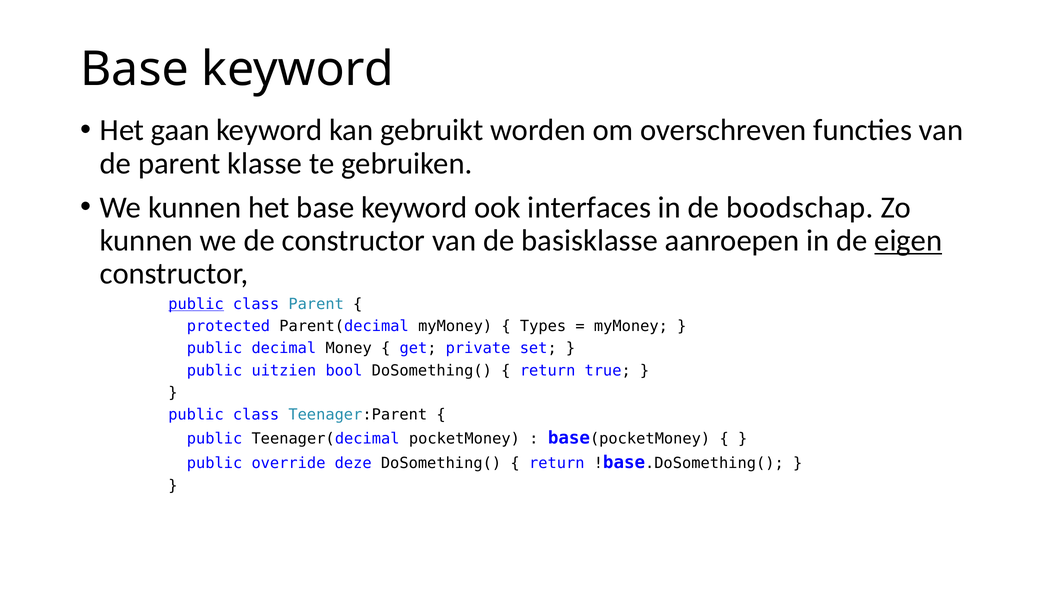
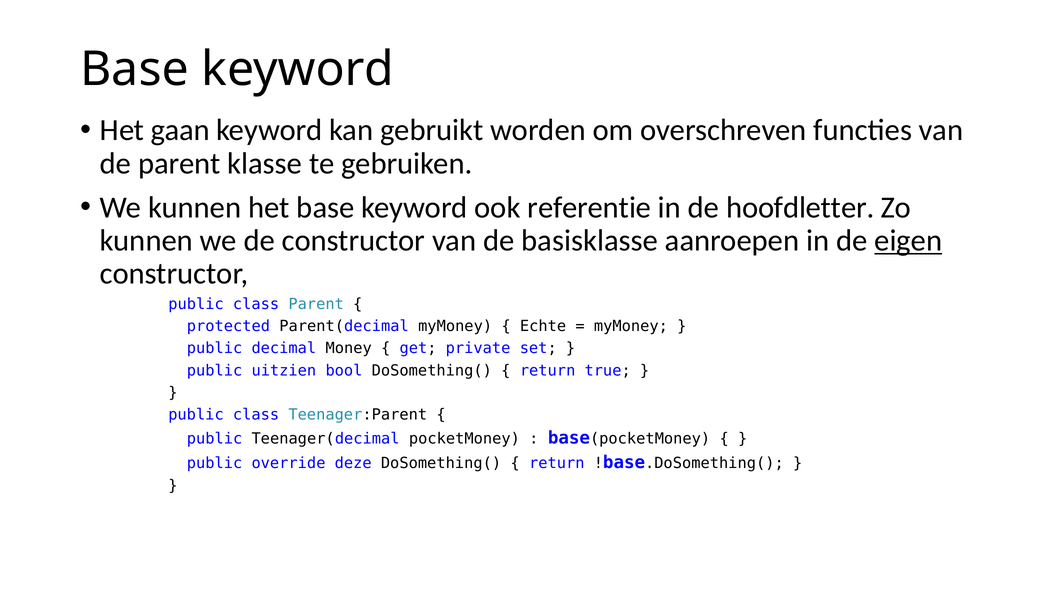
interfaces: interfaces -> referentie (589, 207)
boodschap: boodschap -> hoofdletter (800, 207)
public underline: present -> none (196, 304)
Types: Types -> Echte (543, 326)
